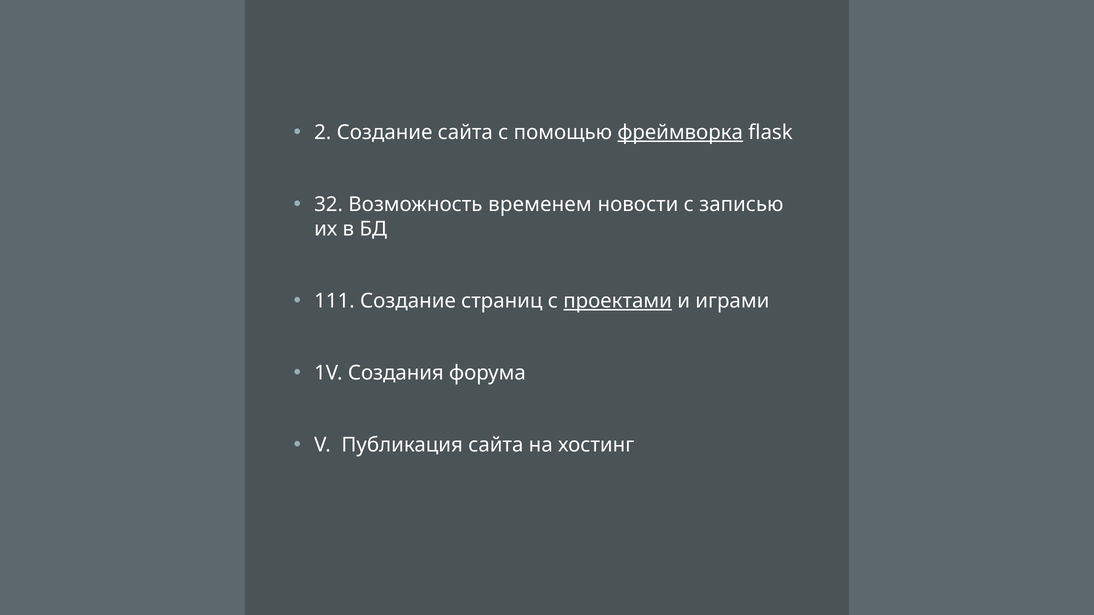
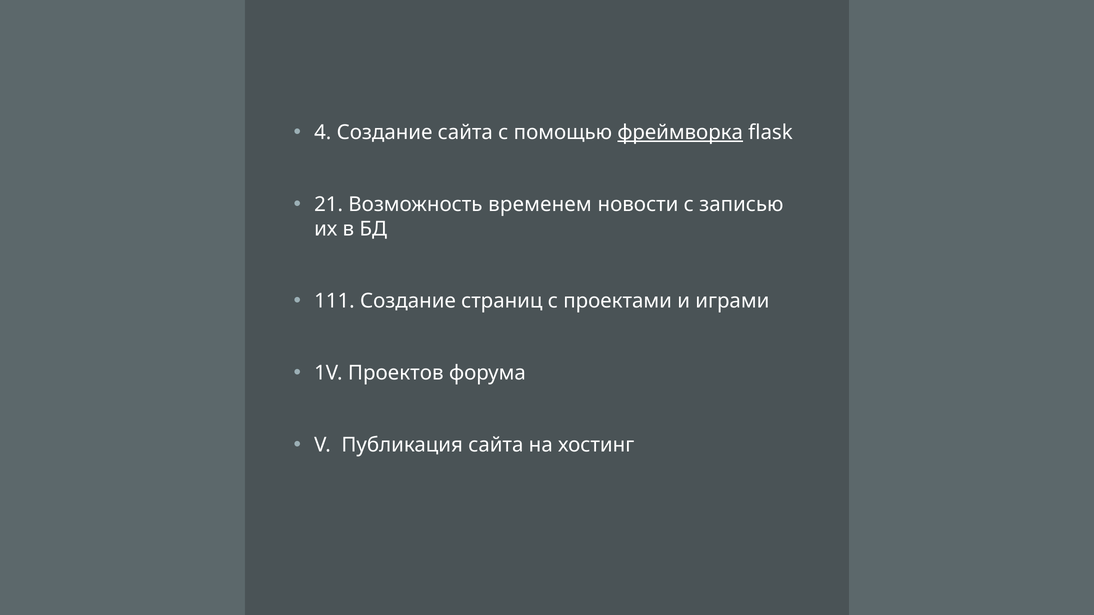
2: 2 -> 4 (323, 133)
32: 32 -> 21 (329, 205)
проектами underline: present -> none (618, 301)
Создания: Создания -> Проектов (396, 373)
